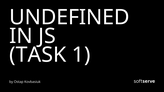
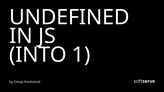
TASK: TASK -> INTO (38, 55)
